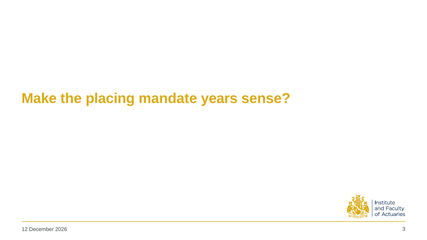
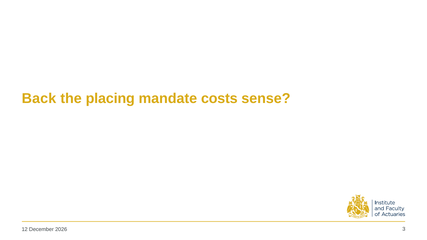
Make: Make -> Back (39, 98)
years: years -> costs (219, 98)
